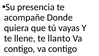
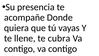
llanto: llanto -> cubra (59, 38)
